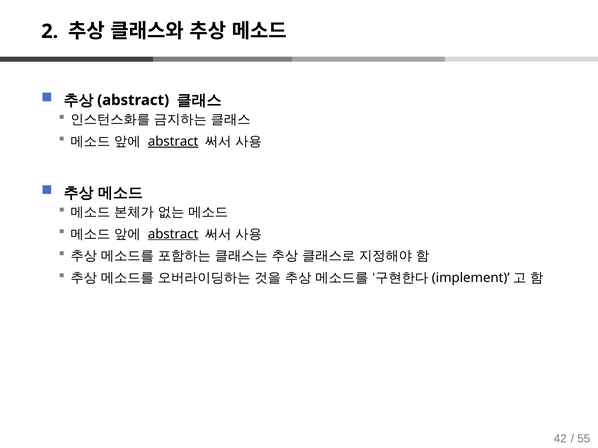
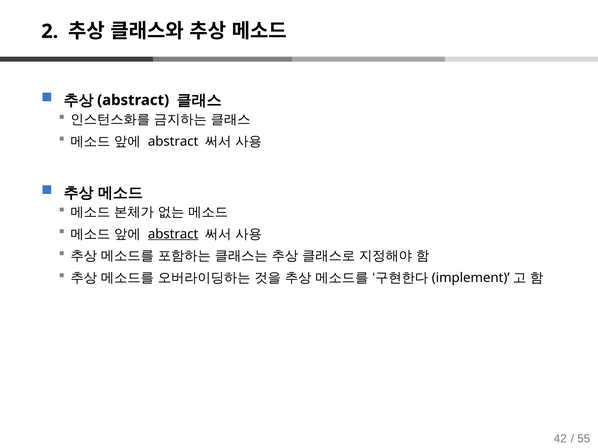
abstract underline: present -> none (173, 142)
